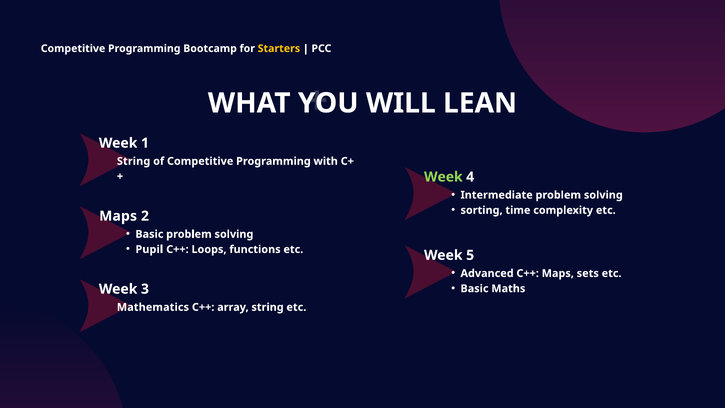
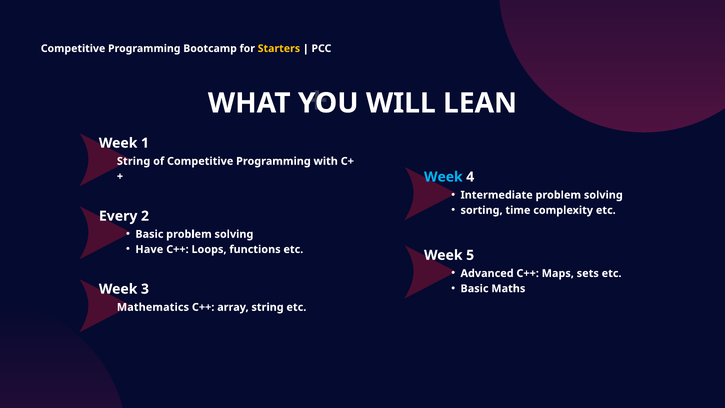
Week colour: light green -> light blue (443, 177)
Maps: Maps -> Every (118, 216)
Pupil: Pupil -> Have (149, 249)
